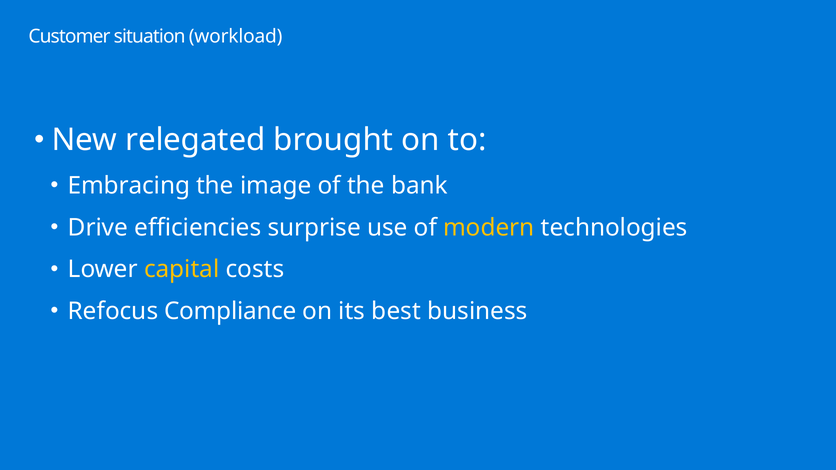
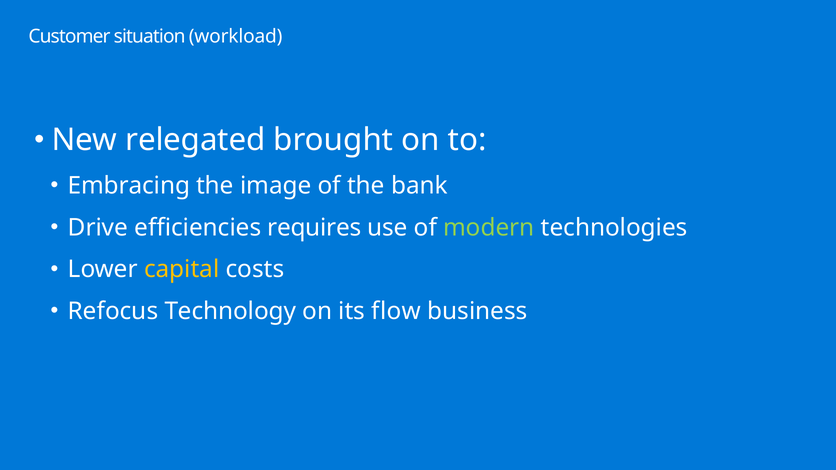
surprise: surprise -> requires (314, 228)
modern colour: yellow -> light green (489, 228)
Compliance: Compliance -> Technology (230, 311)
best: best -> flow (396, 311)
